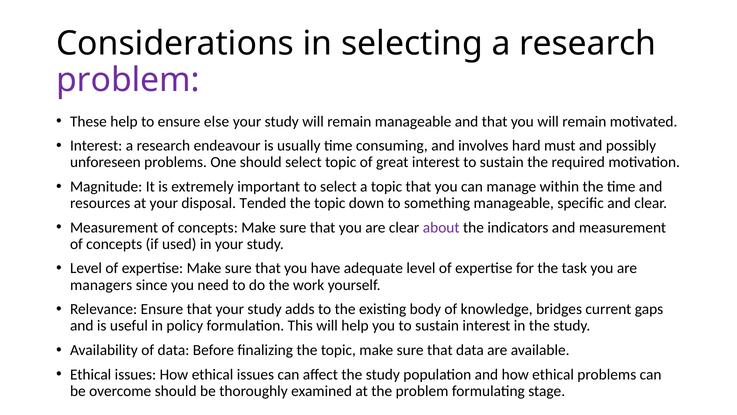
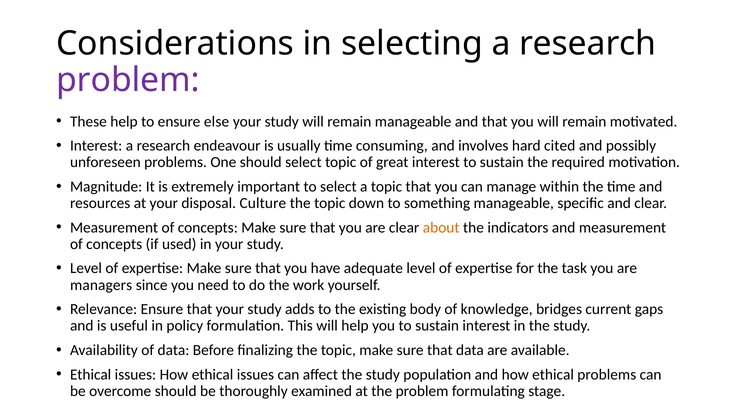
must: must -> cited (560, 146)
Tended: Tended -> Culture (263, 203)
about colour: purple -> orange (441, 227)
